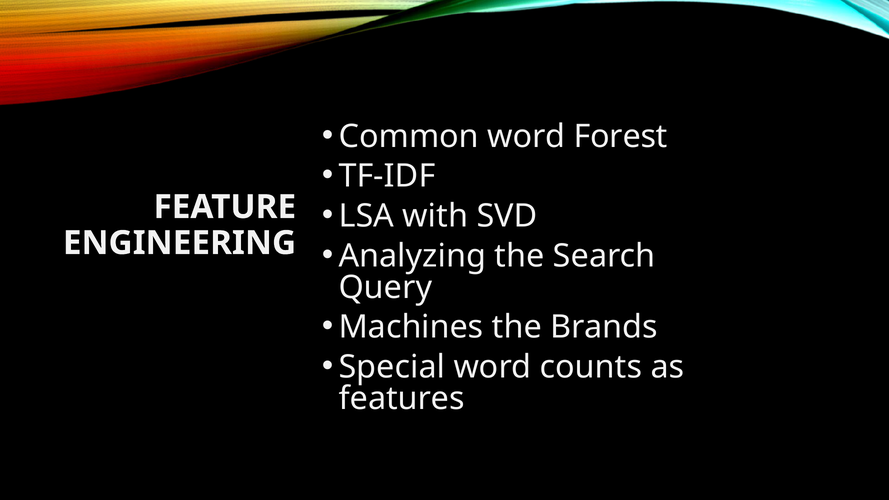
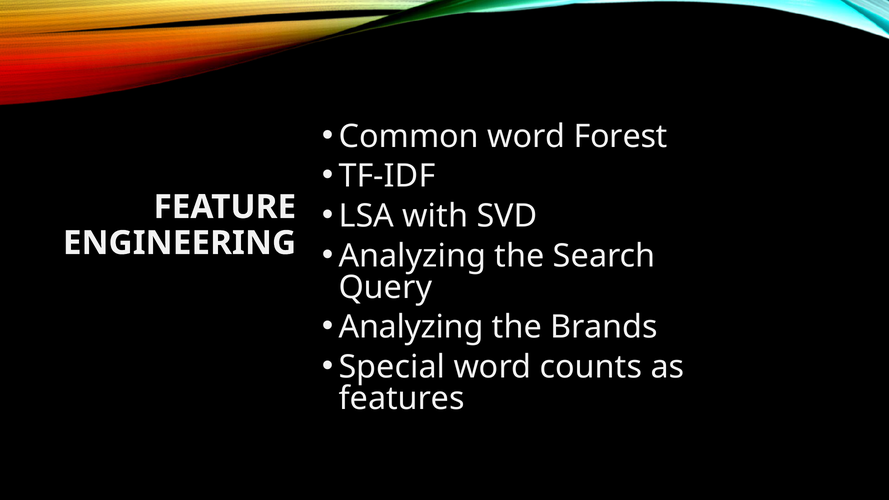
Machines: Machines -> Analyzing (411, 327)
